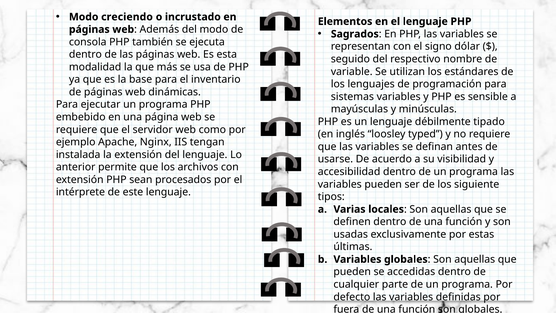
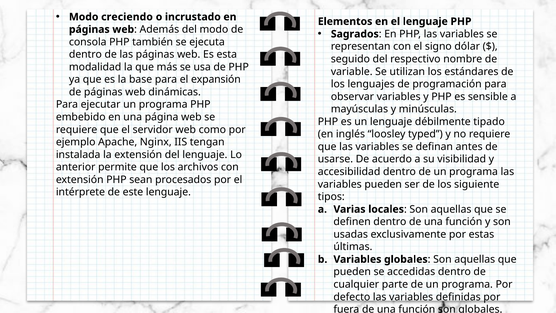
inventario: inventario -> expansión (216, 79)
sistemas: sistemas -> observar (352, 97)
